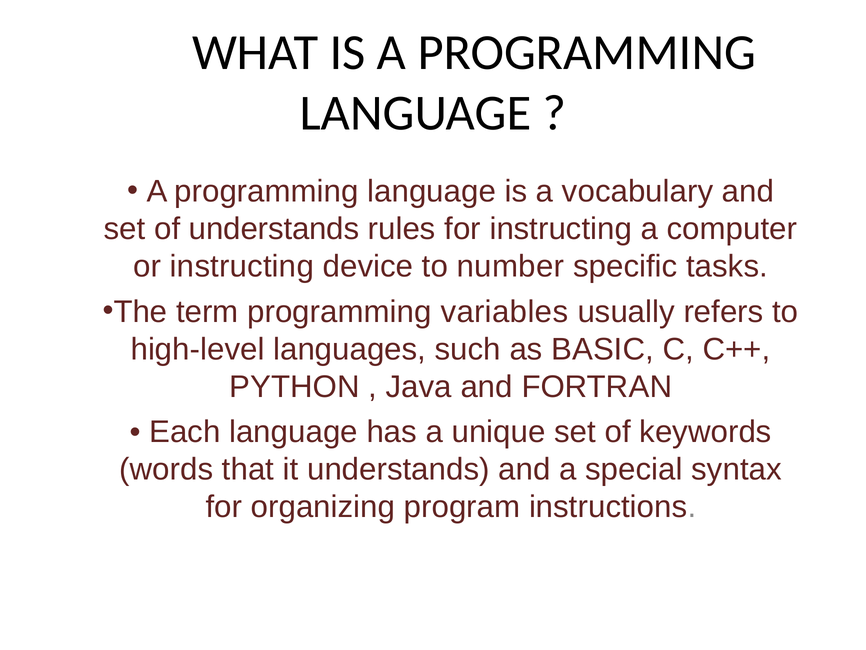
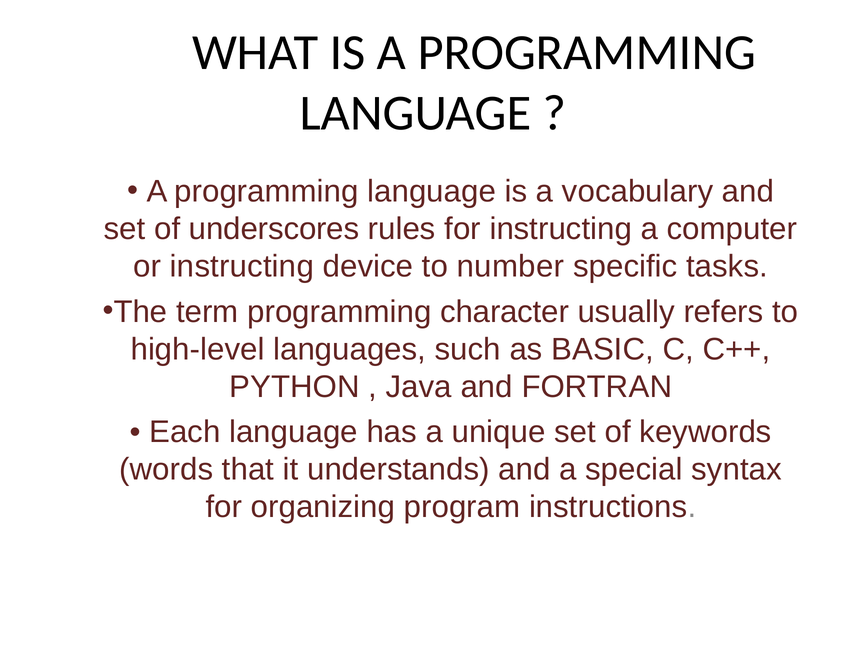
of understands: understands -> underscores (274, 229)
variables: variables -> character (505, 311)
